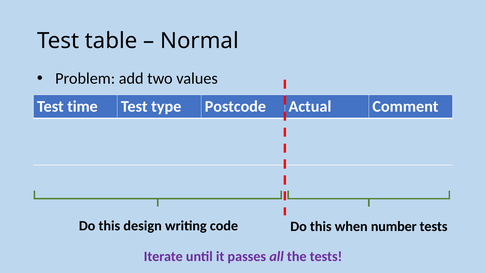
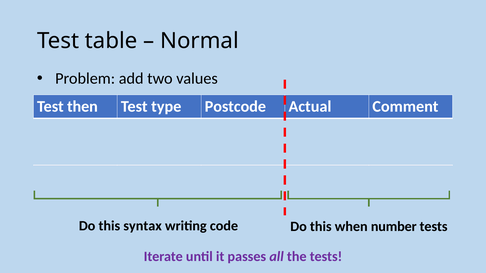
time: time -> then (82, 107)
design: design -> syntax (143, 226)
